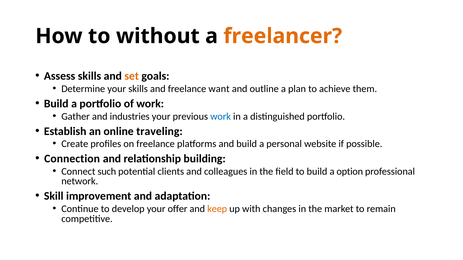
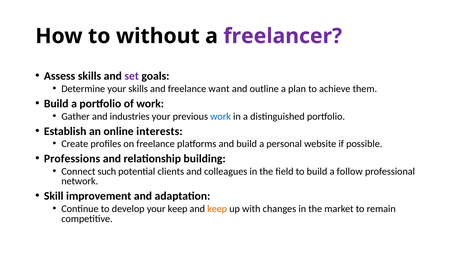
freelancer colour: orange -> purple (283, 36)
set colour: orange -> purple (132, 76)
traveling: traveling -> interests (159, 131)
Connection: Connection -> Professions (72, 159)
option: option -> follow (350, 172)
your offer: offer -> keep (178, 209)
